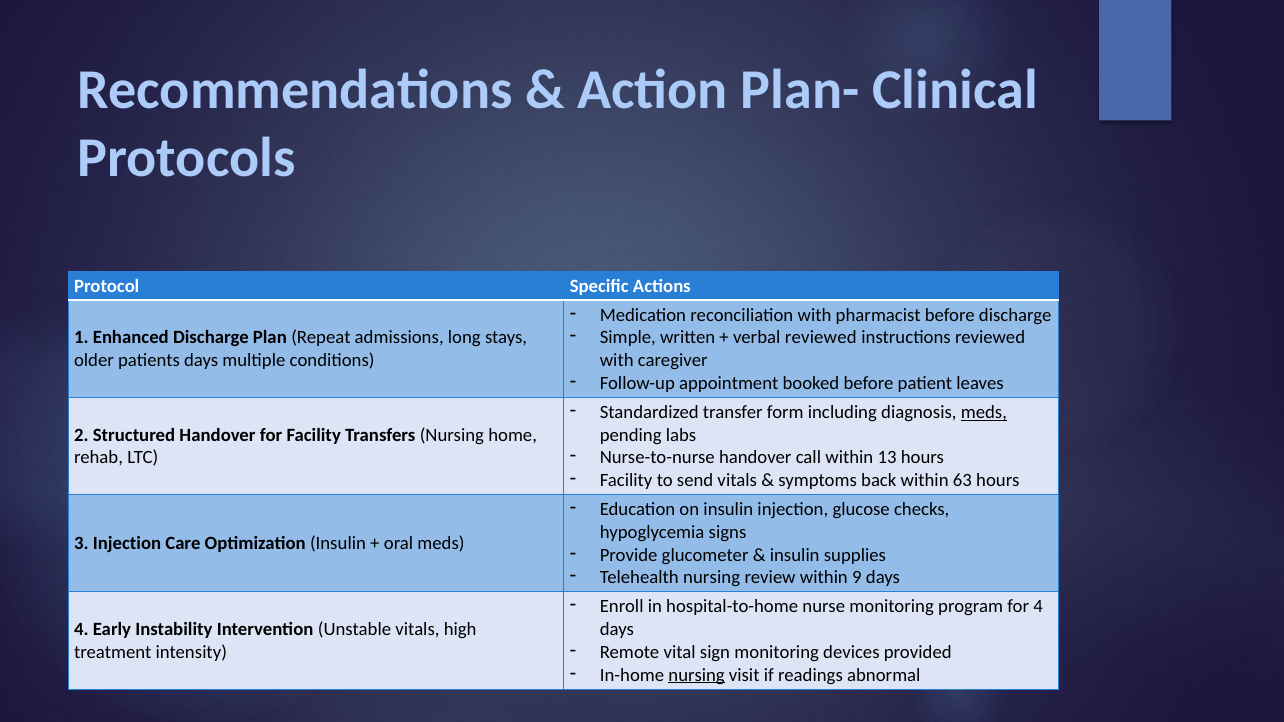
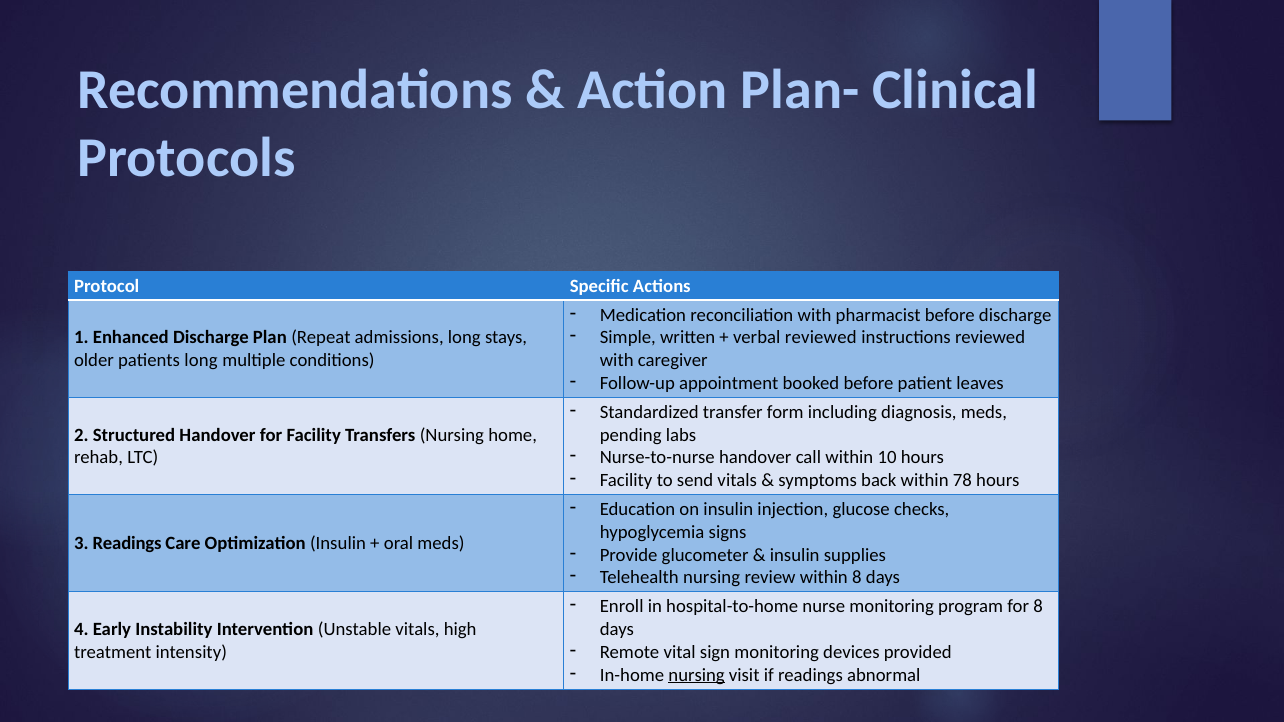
patients days: days -> long (201, 361)
meds underline: present -> none (984, 412)
13: 13 -> 10 (887, 458)
63: 63 -> 78 (962, 481)
3 Injection: Injection -> Readings (127, 544)
within 9: 9 -> 8 (857, 578)
for 4: 4 -> 8 (1038, 607)
